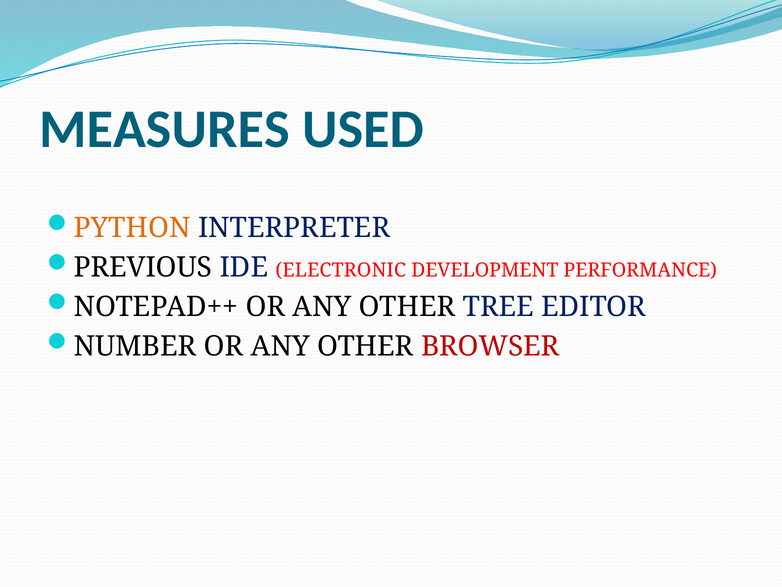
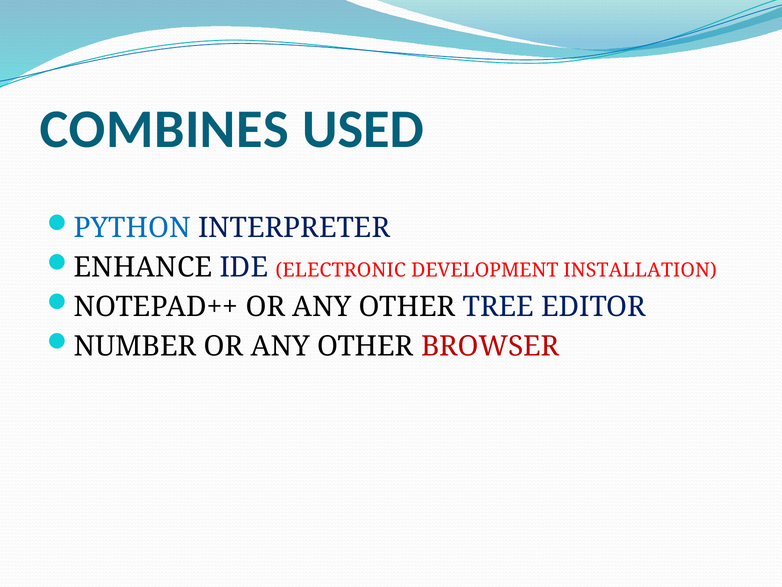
MEASURES: MEASURES -> COMBINES (164, 129)
PYTHON colour: orange -> blue (132, 228)
PREVIOUS: PREVIOUS -> ENHANCE (143, 267)
PERFORMANCE: PERFORMANCE -> INSTALLATION (640, 270)
